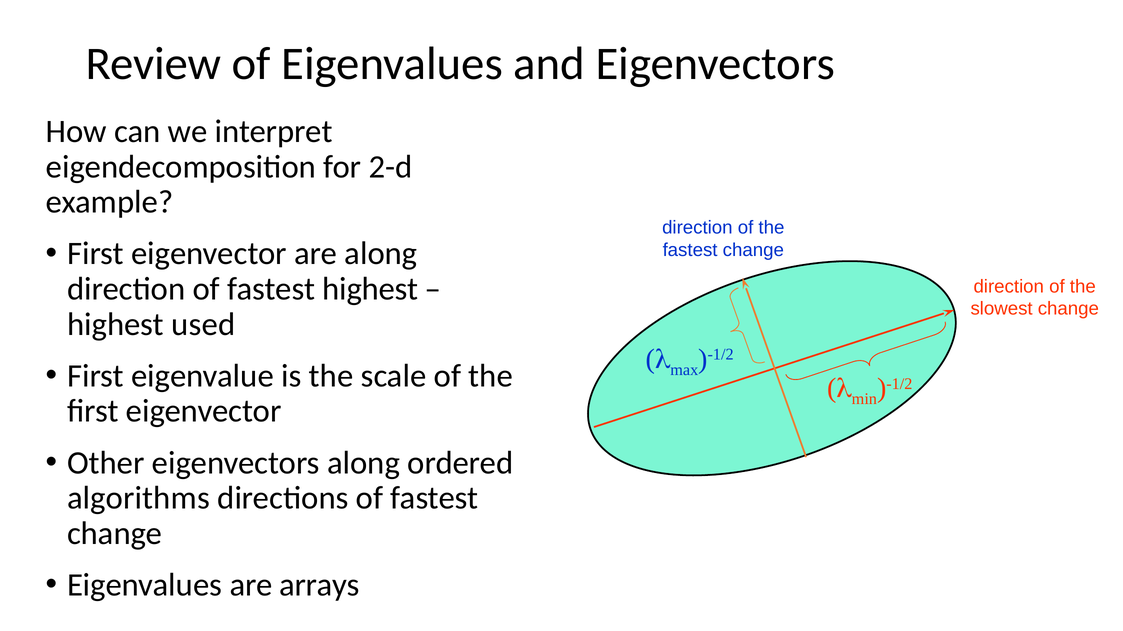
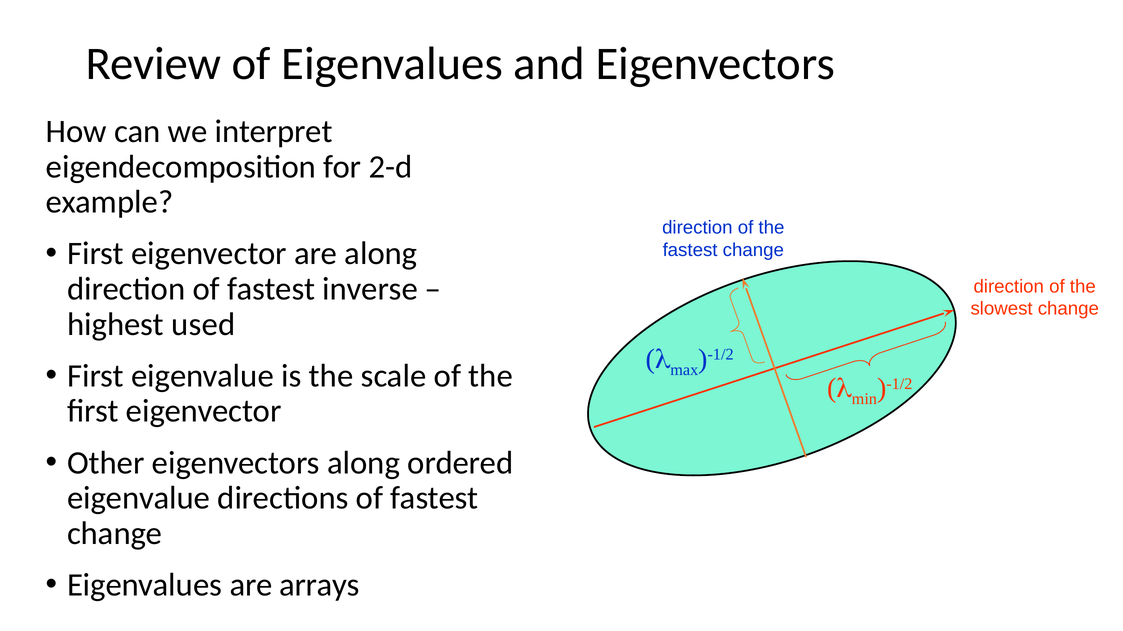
fastest highest: highest -> inverse (370, 289)
algorithms: algorithms -> eigenvalue (139, 499)
